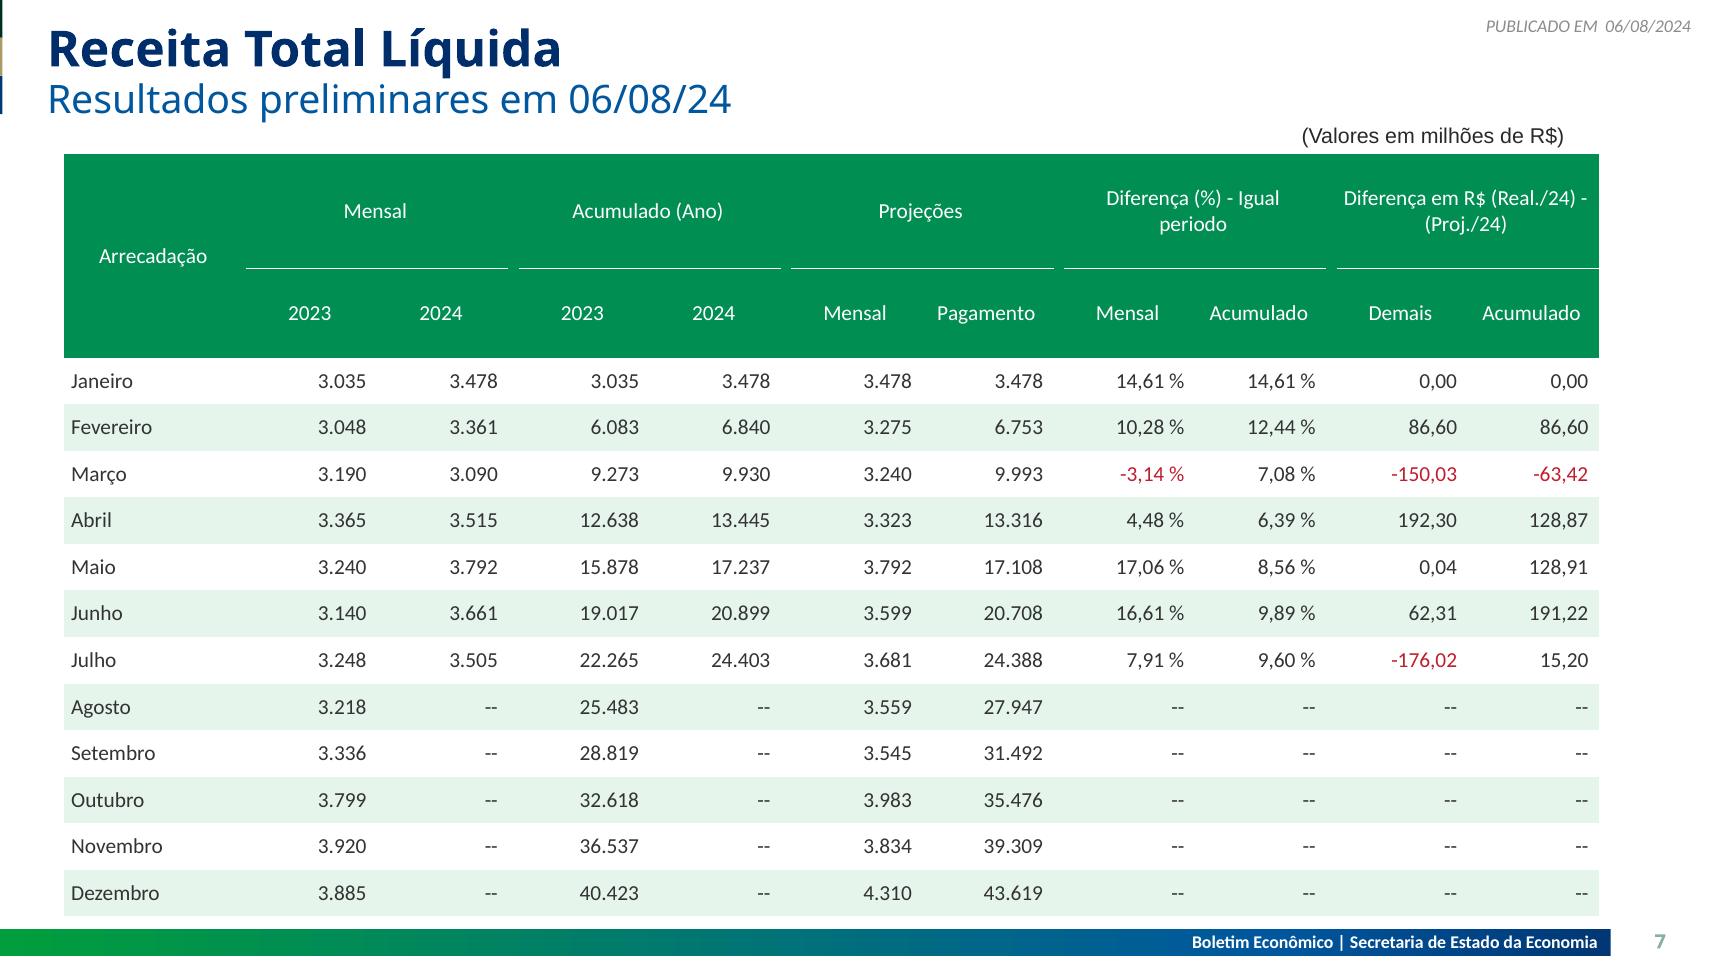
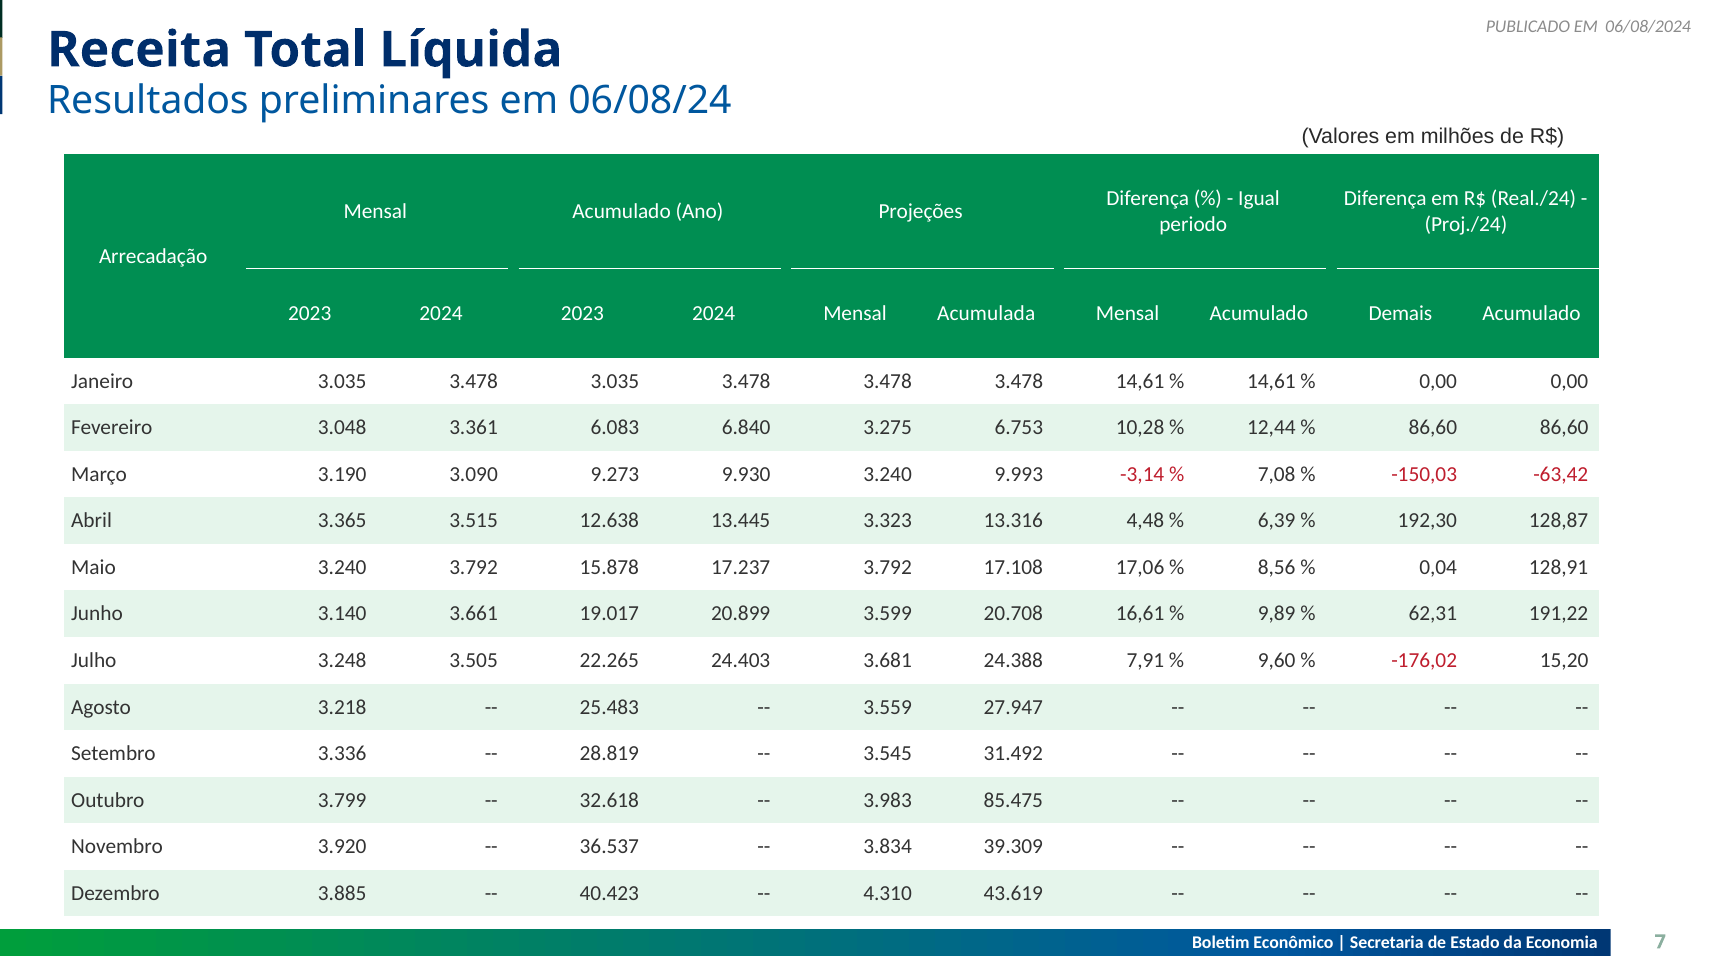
Pagamento: Pagamento -> Acumulada (986, 313)
35.476: 35.476 -> 85.475 (1013, 800)
